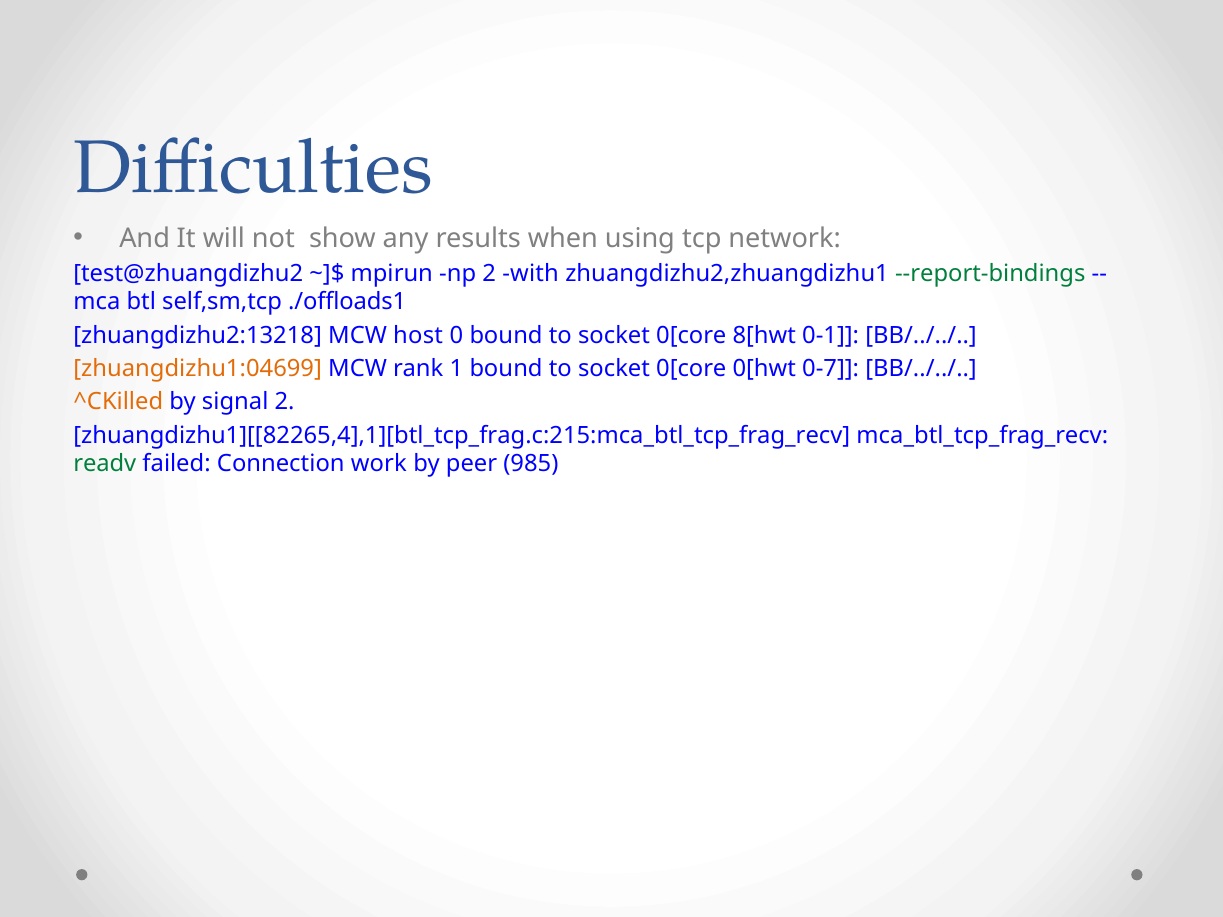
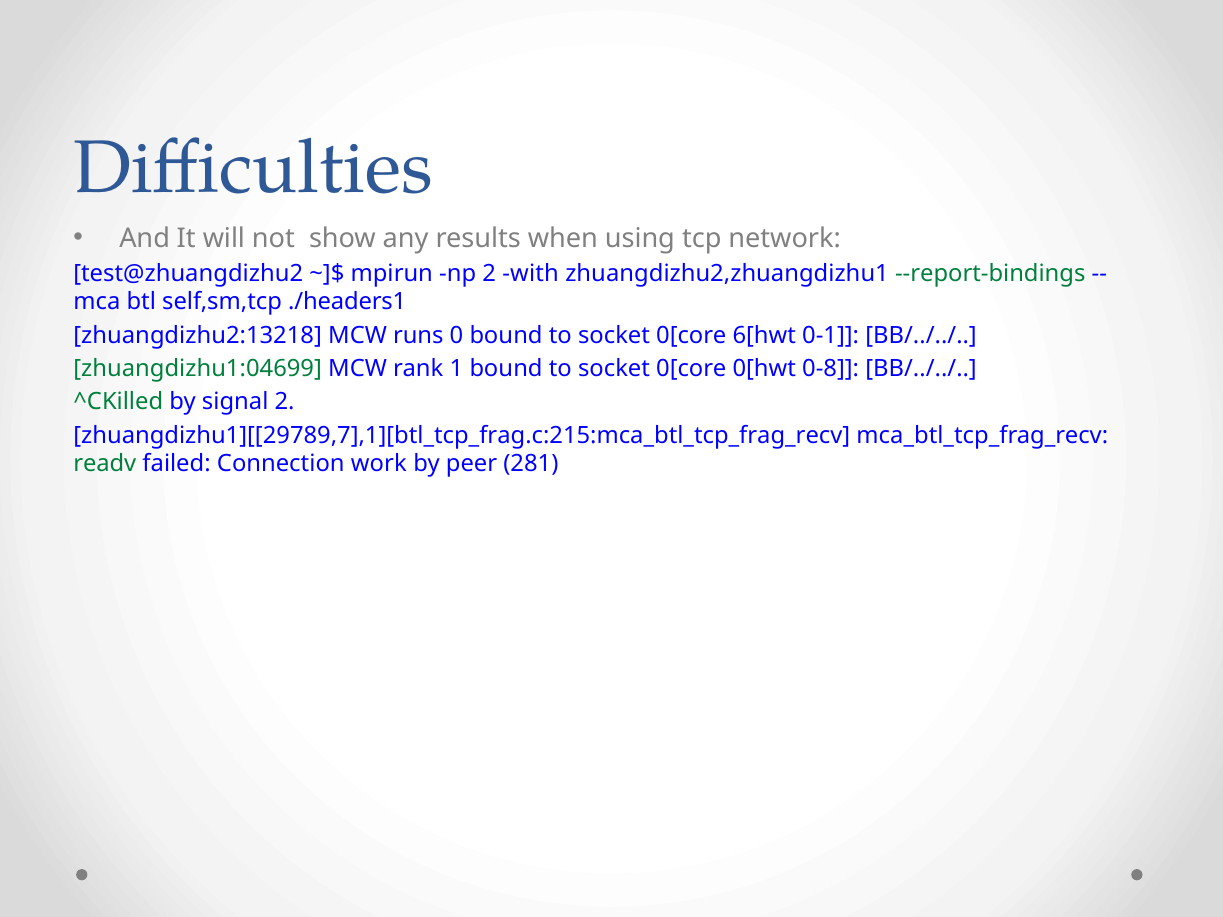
./offloads1: ./offloads1 -> ./headers1 (347, 302)
host: host -> runs (418, 335)
8[hwt: 8[hwt -> 6[hwt (764, 335)
zhuangdizhu1:04699 colour: orange -> green (198, 369)
0-7: 0-7 -> 0-8 (831, 369)
^CKilled colour: orange -> green (118, 402)
zhuangdizhu1][[82265,4],1][btl_tcp_frag.c:215:mca_btl_tcp_frag_recv: zhuangdizhu1][[82265,4],1][btl_tcp_frag.c:215:mca_btl_tcp_frag_recv -> zhuangdizhu1][[29789,7],1][btl_tcp_frag.c:215:mca_btl_tcp_frag_recv (462, 436)
985: 985 -> 281 (531, 464)
